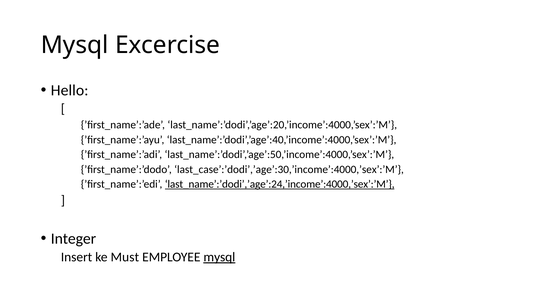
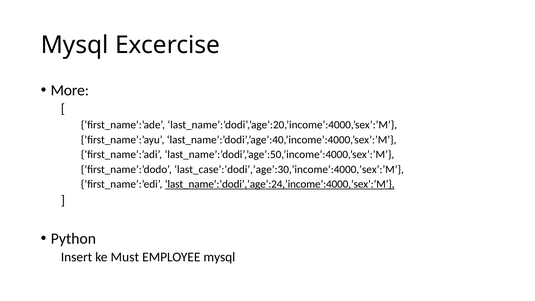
Hello: Hello -> More (70, 90)
Integer: Integer -> Python (73, 239)
mysql underline: present -> none (219, 257)
